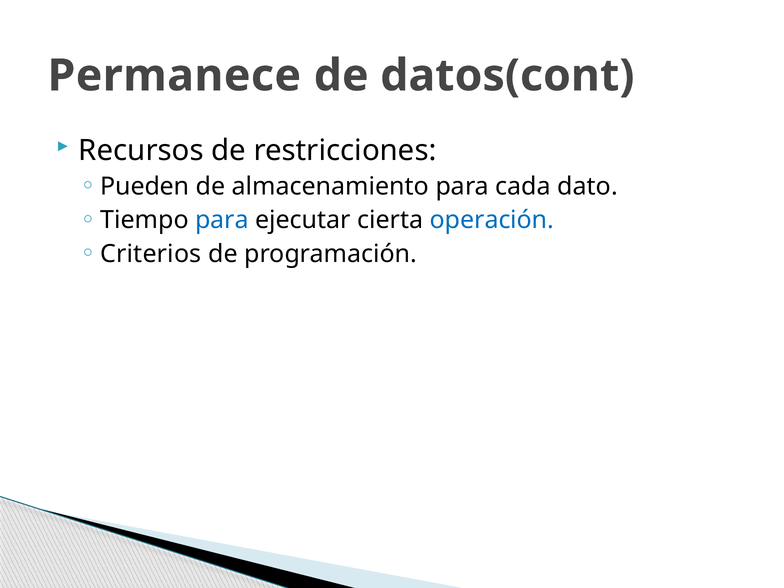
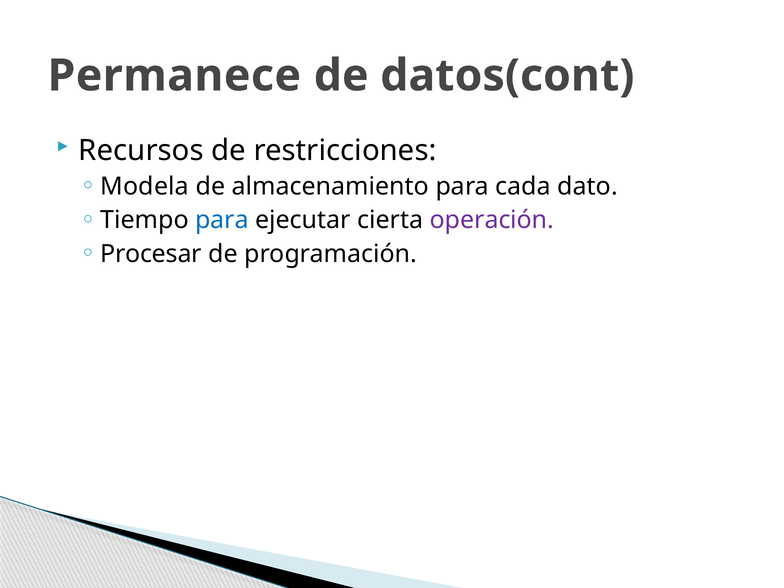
Pueden: Pueden -> Modela (145, 187)
operación colour: blue -> purple (492, 220)
Criterios: Criterios -> Procesar (151, 254)
